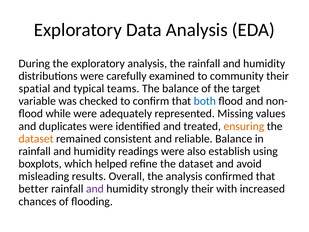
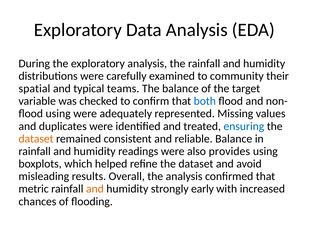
flood while: while -> using (58, 114)
ensuring colour: orange -> blue (244, 126)
establish: establish -> provides (229, 151)
better: better -> metric (34, 189)
and colour: purple -> orange (95, 189)
strongly their: their -> early (202, 189)
